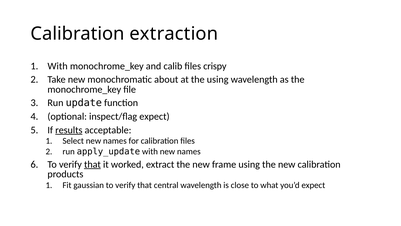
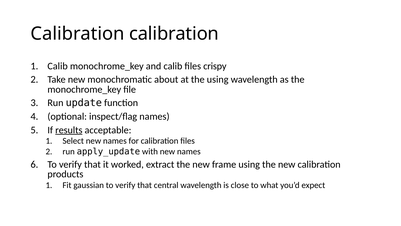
Calibration extraction: extraction -> calibration (174, 34)
With: With -> Calib (58, 66)
inspect/flag expect: expect -> names (154, 116)
that underline: present -> none (92, 164)
